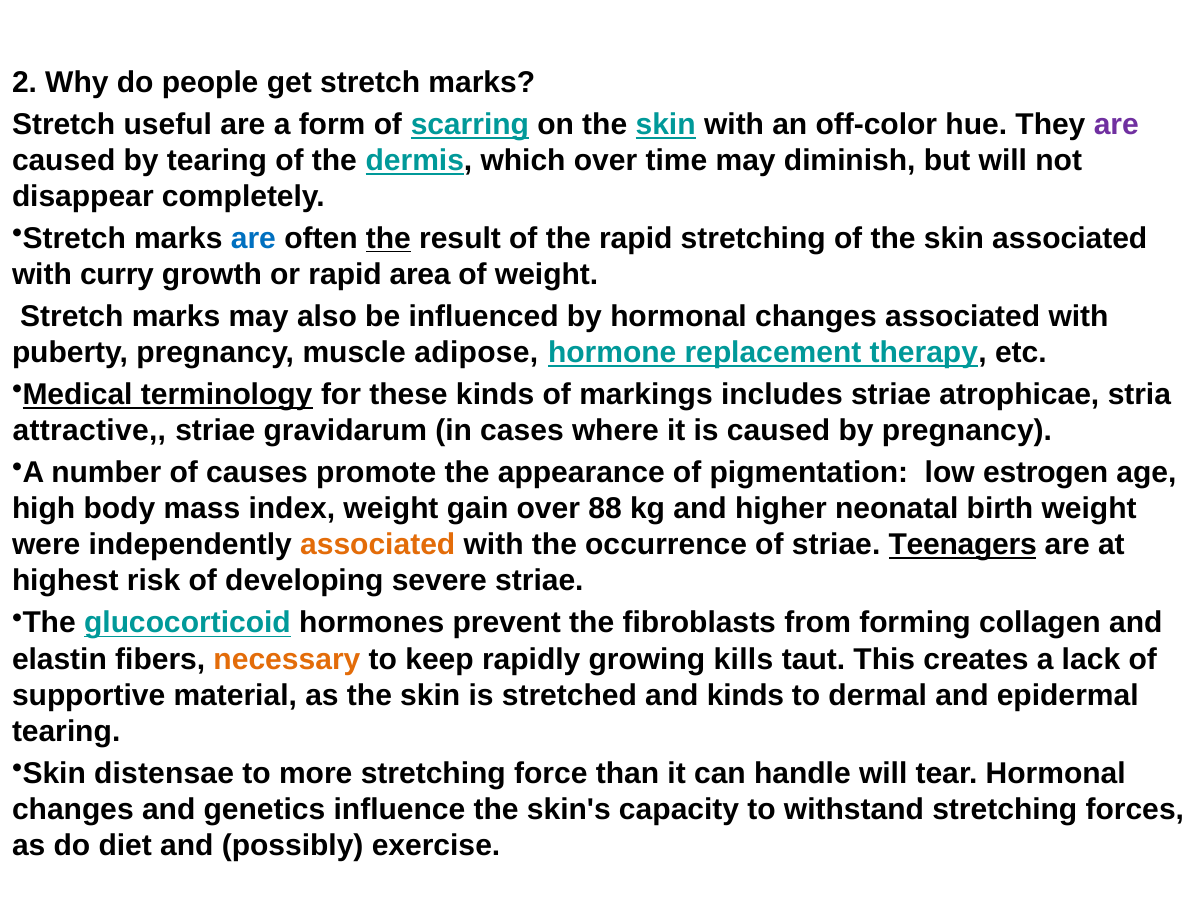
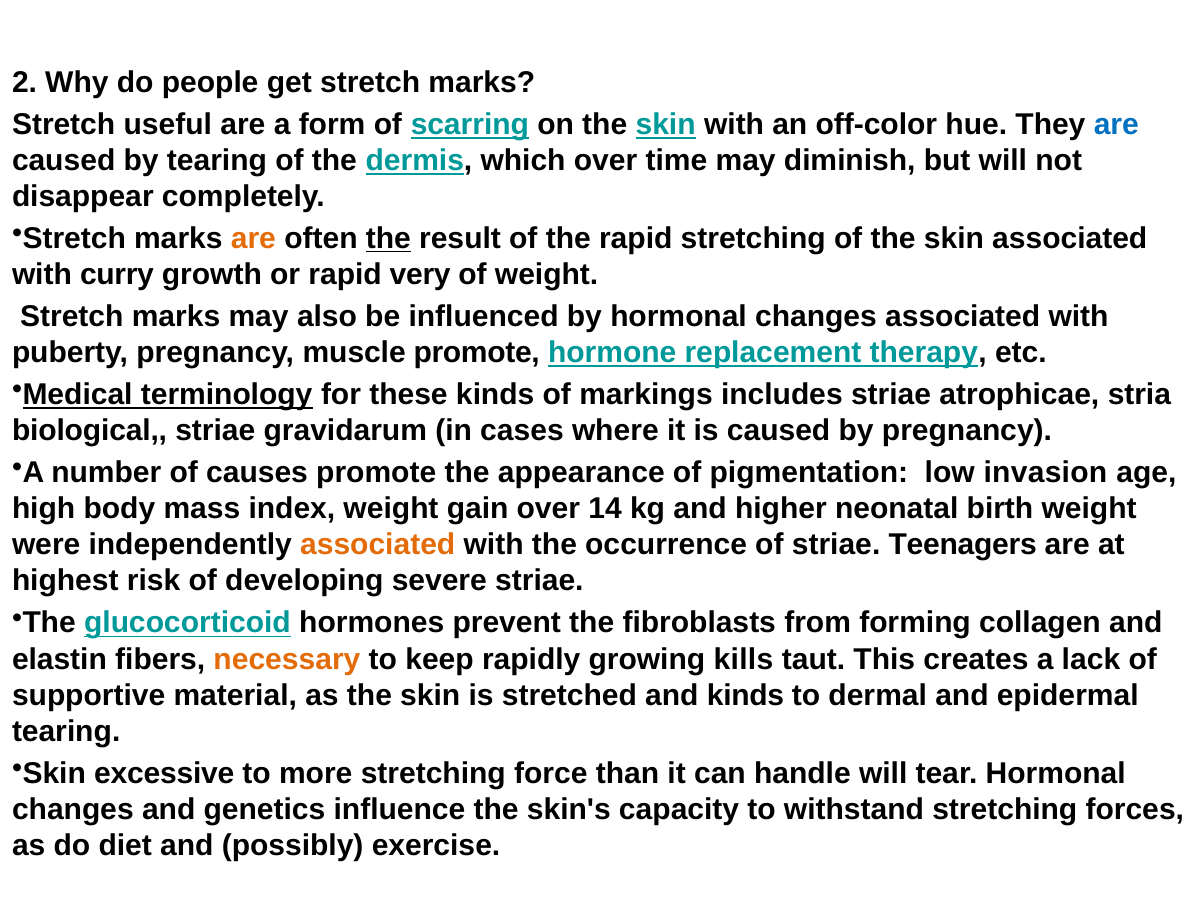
are colour: purple -> blue (1116, 124)
are colour: blue -> orange (253, 239)
area: area -> very (420, 275)
muscle adipose: adipose -> promote (477, 353)
attractive: attractive -> biological (90, 431)
estrogen: estrogen -> invasion (1045, 473)
88: 88 -> 14 (605, 509)
Teenagers underline: present -> none (963, 545)
distensae: distensae -> excessive (164, 773)
